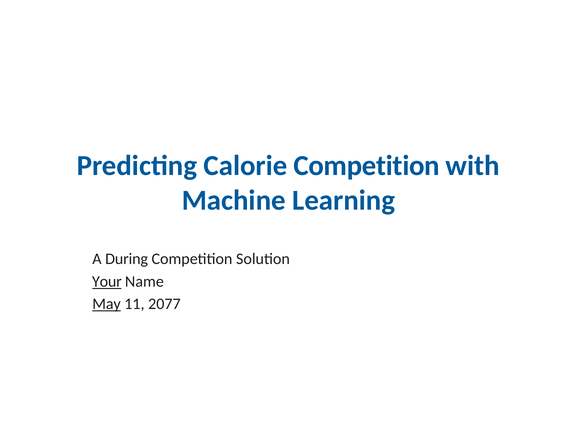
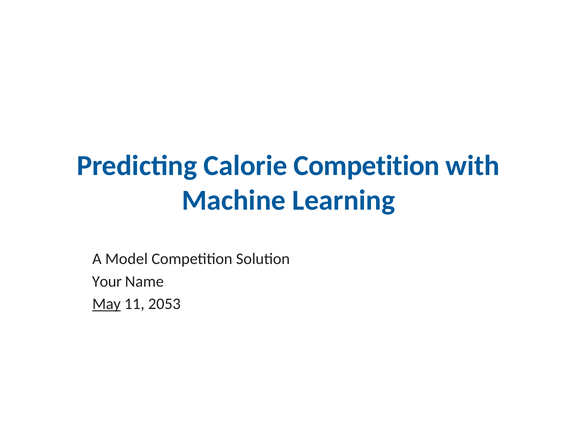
During: During -> Model (126, 259)
Your underline: present -> none (107, 281)
2077: 2077 -> 2053 (164, 304)
